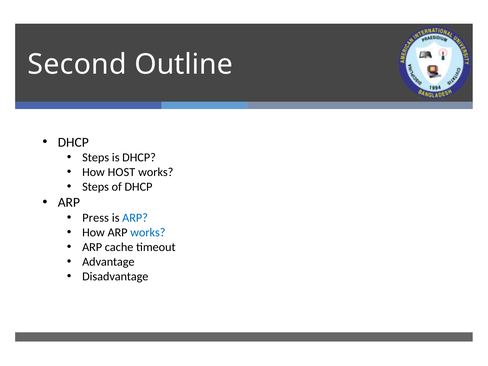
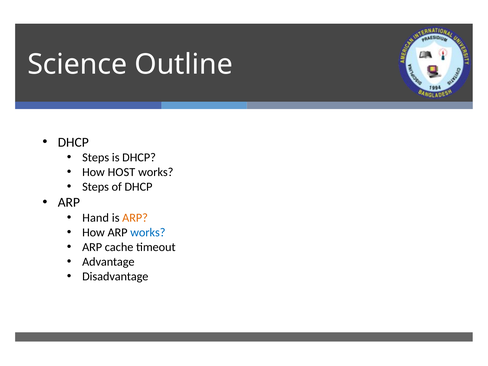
Second: Second -> Science (77, 64)
Press: Press -> Hand (96, 218)
ARP colour: blue -> orange (135, 218)
